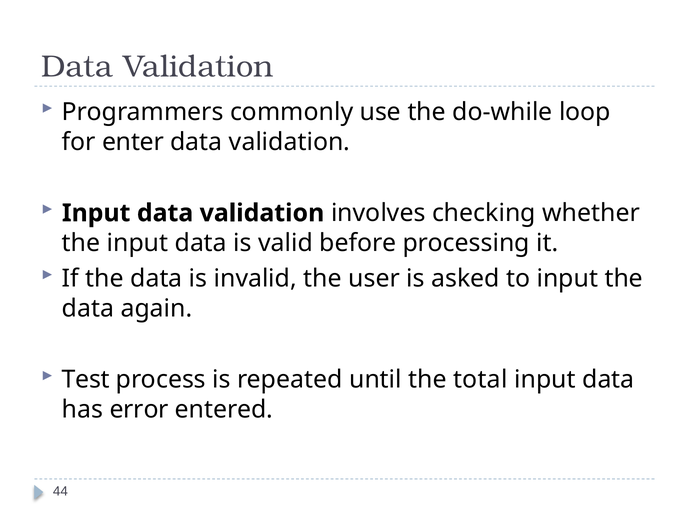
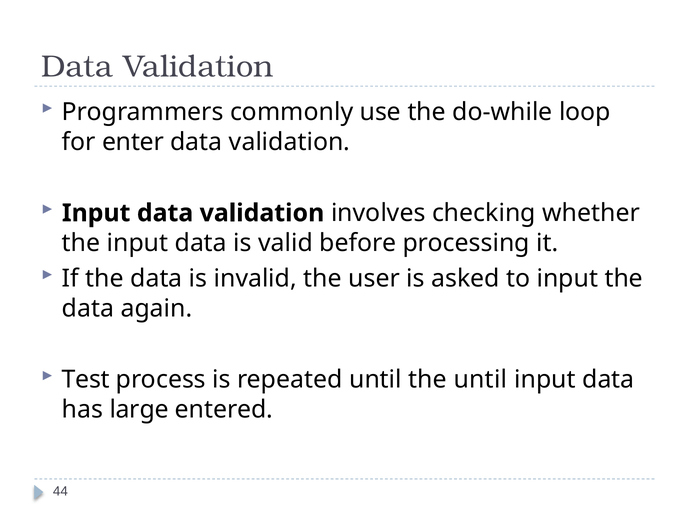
the total: total -> until (480, 379)
error: error -> large (139, 409)
